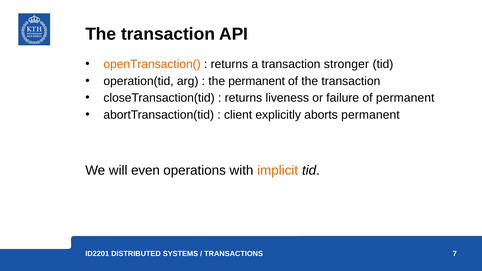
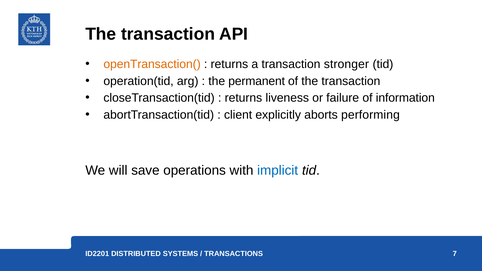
of permanent: permanent -> information (405, 98)
aborts permanent: permanent -> performing (370, 115)
even: even -> save (145, 170)
implicit colour: orange -> blue (278, 170)
